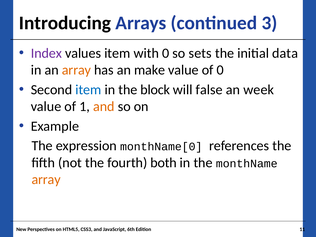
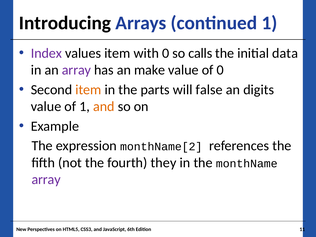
continued 3: 3 -> 1 (269, 23)
sets: sets -> calls (200, 53)
array colour: orange -> purple (76, 70)
item colour: blue -> orange (88, 90)
block: block -> parts (155, 90)
week: week -> digits (259, 90)
monthName[0: monthName[0 -> monthName[2 (161, 147)
both: both -> they (163, 163)
array colour: orange -> purple (46, 180)
